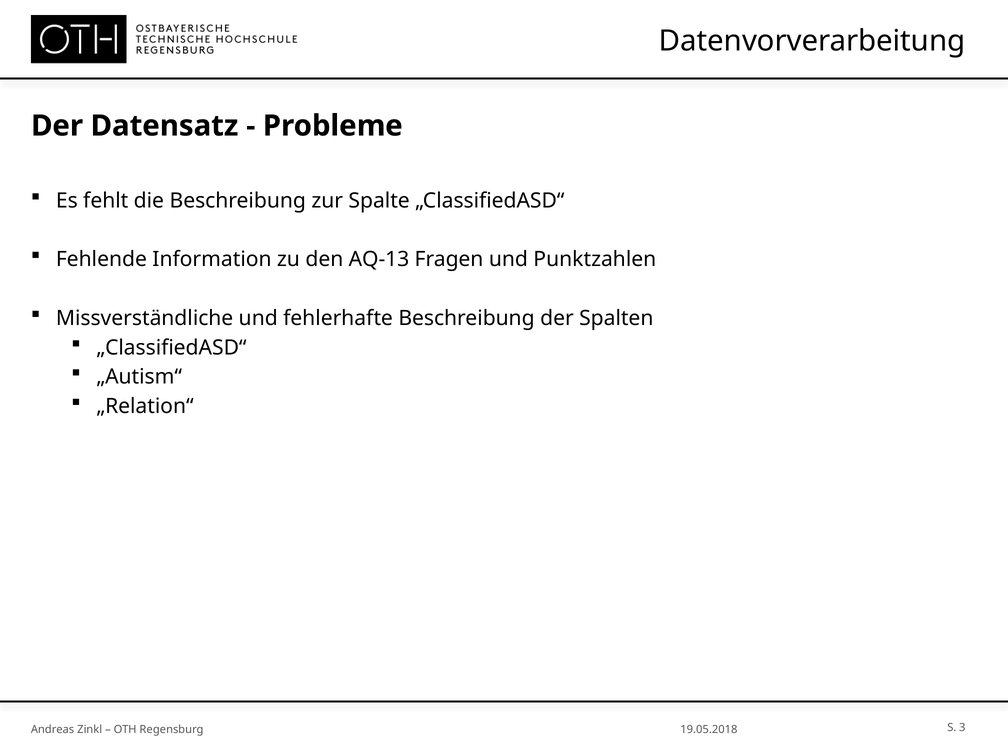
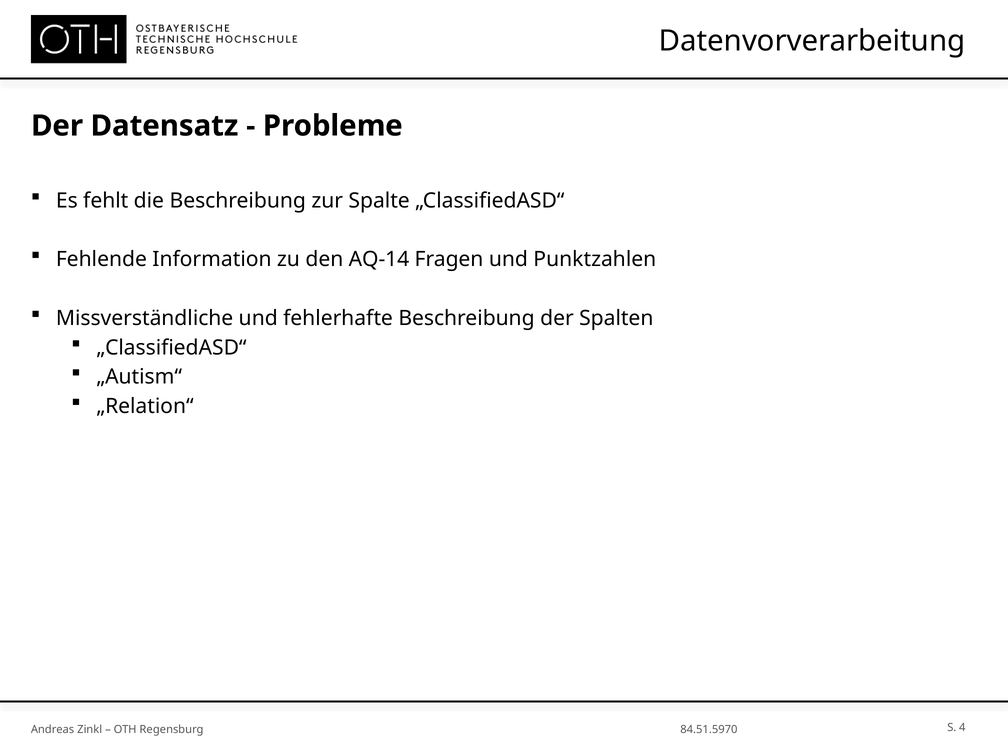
AQ-13: AQ-13 -> AQ-14 (379, 260)
19.05.2018: 19.05.2018 -> 84.51.5970 (709, 730)
3: 3 -> 4 (962, 728)
